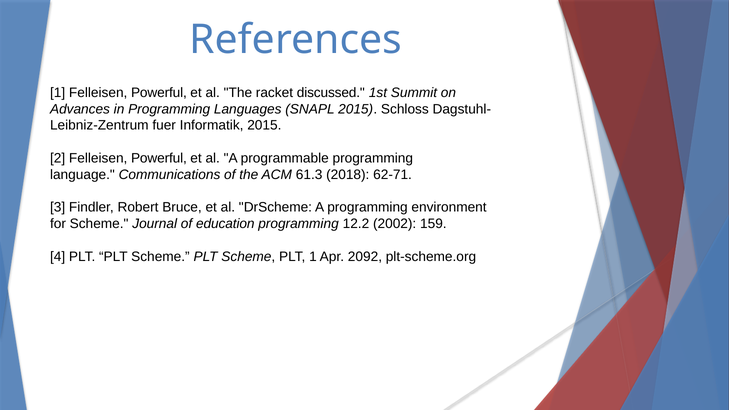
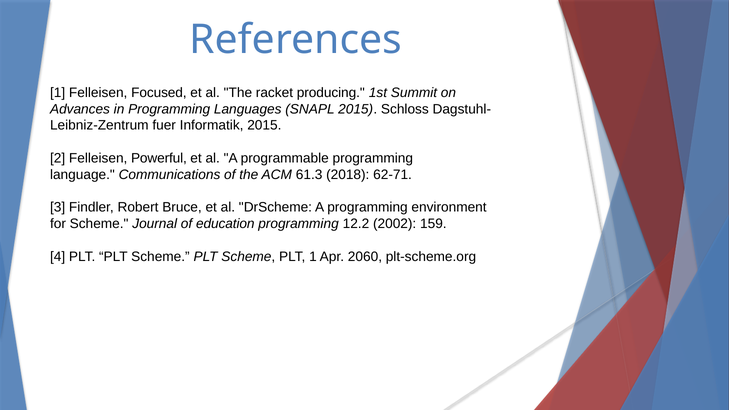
1 Felleisen Powerful: Powerful -> Focused (159, 93)
discussed: discussed -> producing (331, 93)
2092: 2092 -> 2060 (365, 257)
